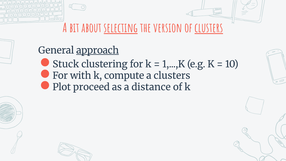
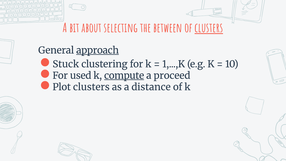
selecting underline: present -> none (121, 28)
version: version -> between (168, 28)
with: with -> used (81, 76)
compute underline: none -> present (124, 76)
a clusters: clusters -> proceed (172, 76)
Plot proceed: proceed -> clusters (91, 87)
